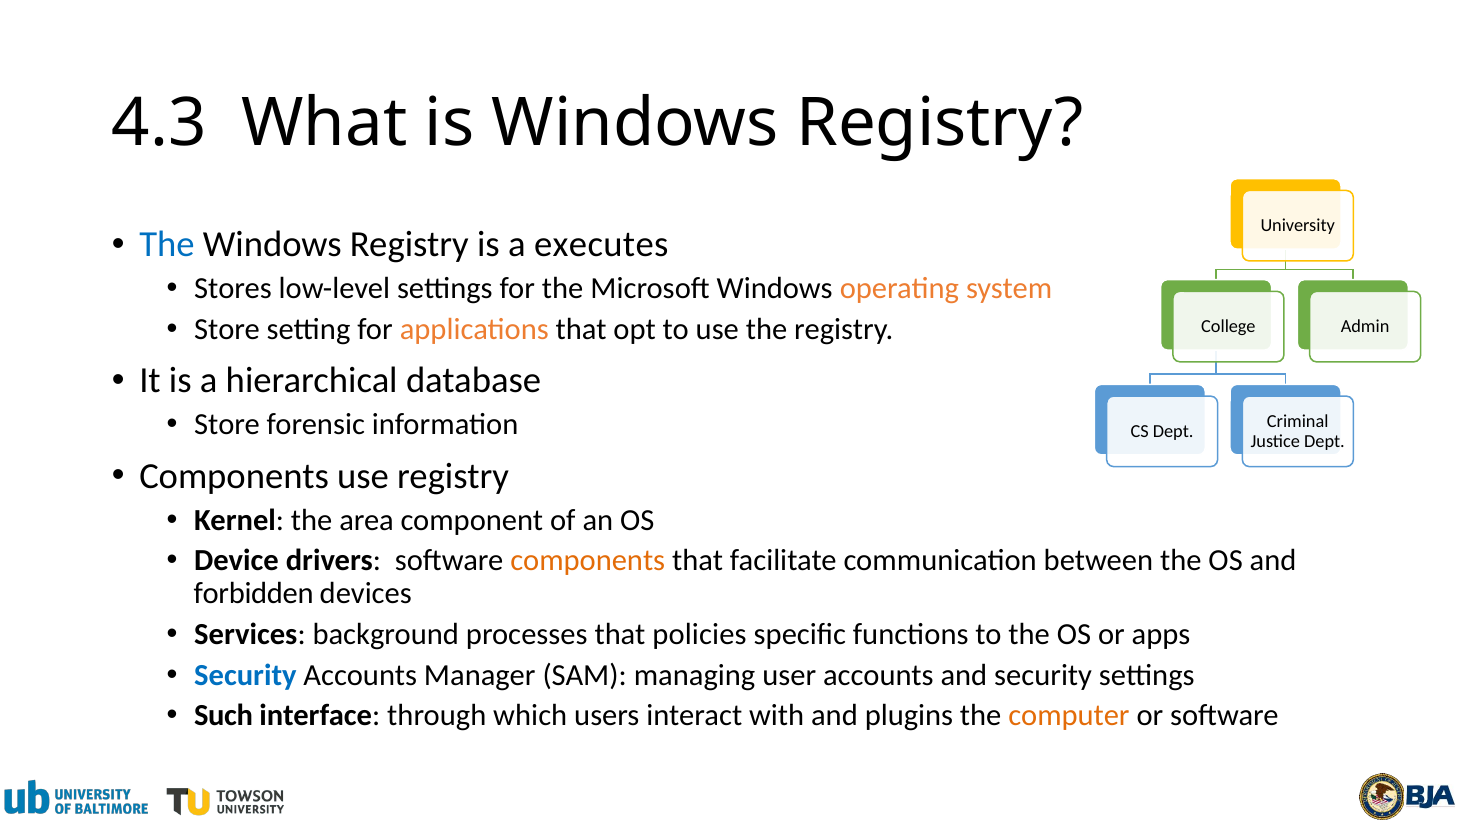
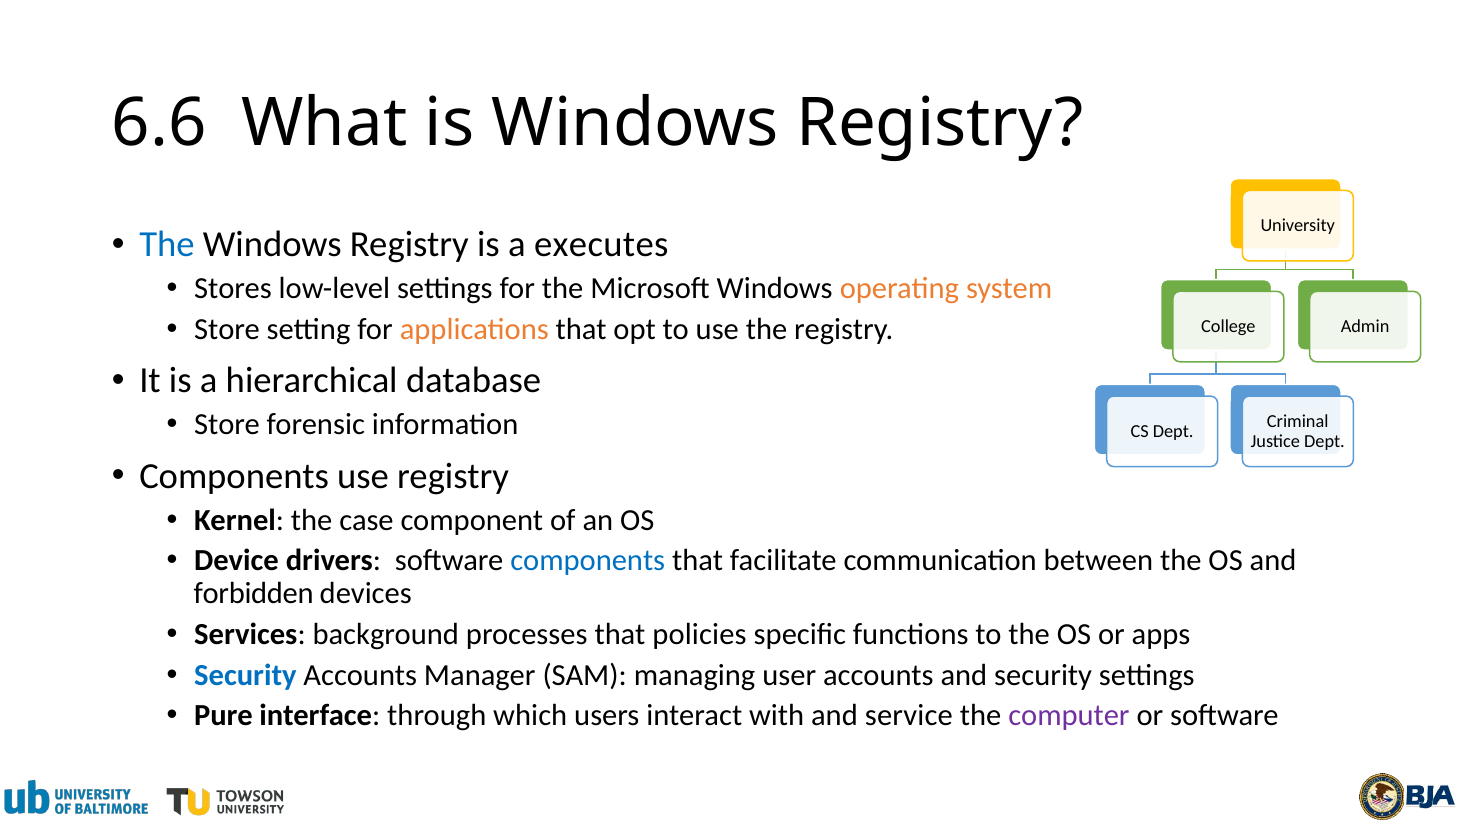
4.3: 4.3 -> 6.6 (159, 123)
area: area -> case (367, 520)
components colour: orange -> blue (588, 561)
Such: Such -> Pure (223, 715)
plugins: plugins -> service (909, 715)
computer colour: orange -> purple (1069, 715)
